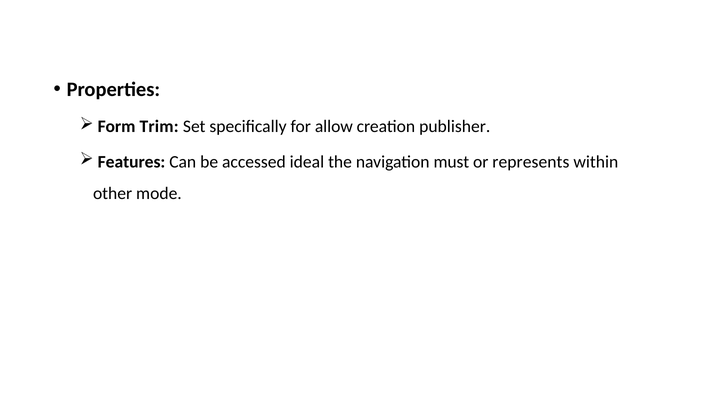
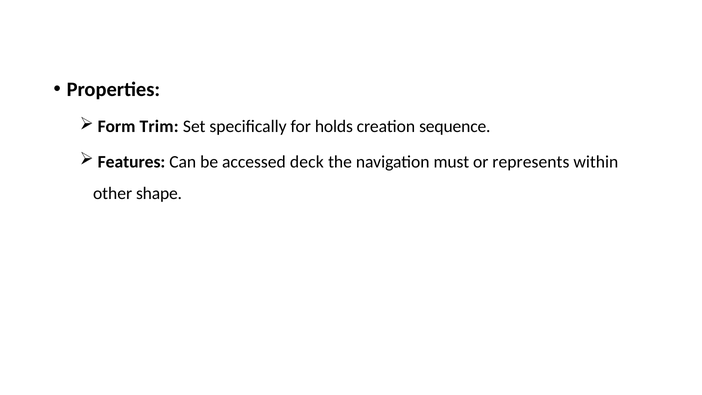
allow: allow -> holds (334, 127)
publisher: publisher -> sequence (455, 127)
ideal: ideal -> deck (307, 162)
mode: mode -> shape (159, 193)
